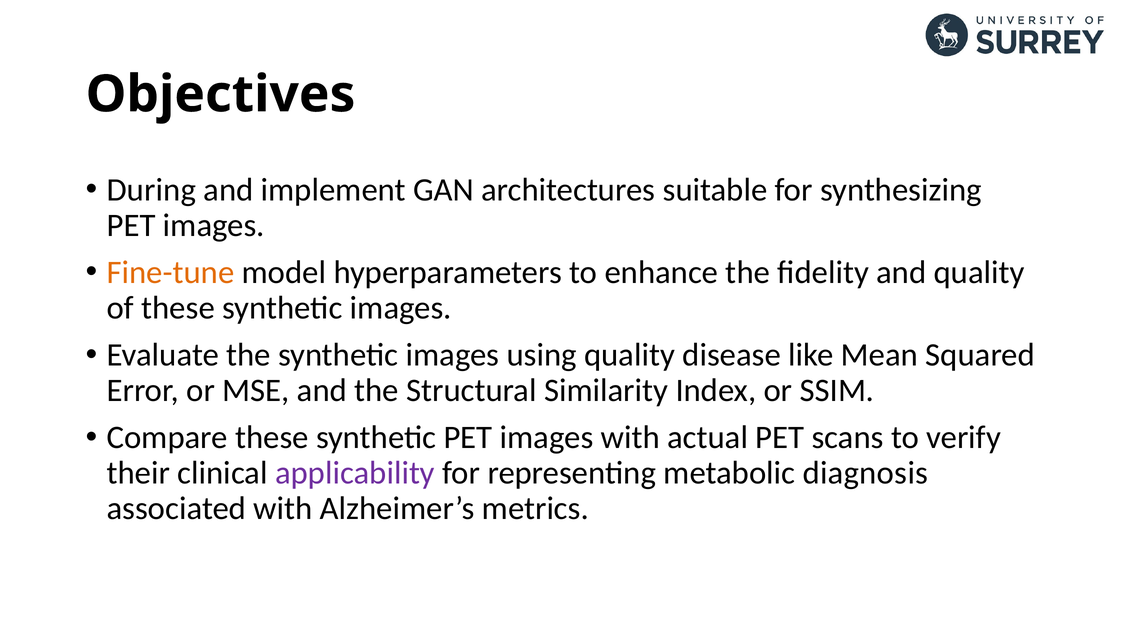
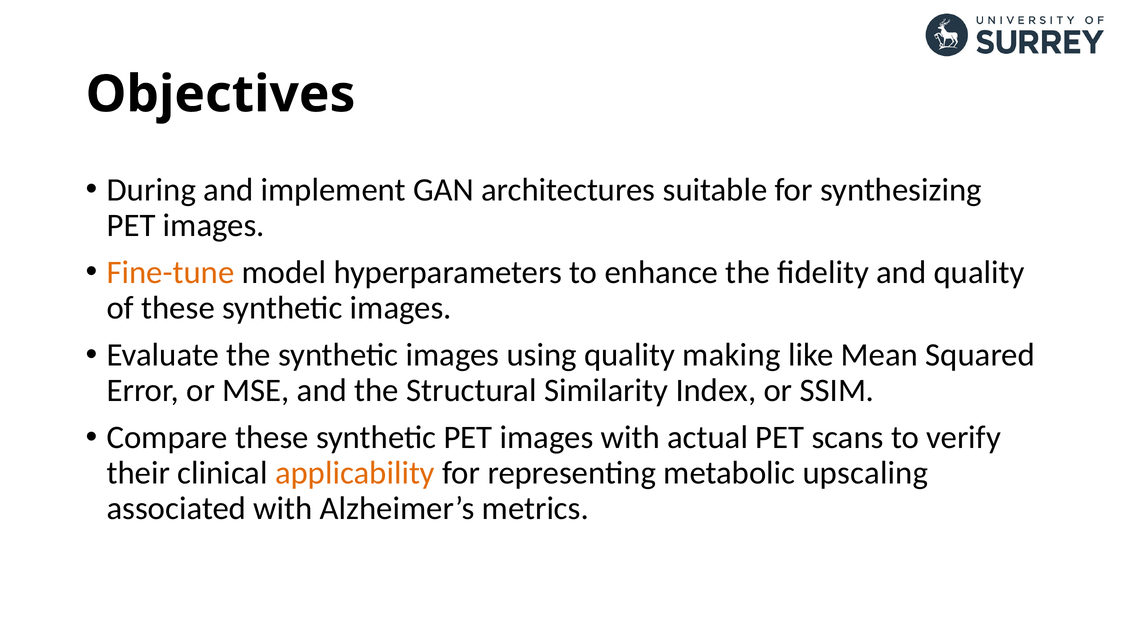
disease: disease -> making (732, 355)
applicability colour: purple -> orange (355, 473)
diagnosis: diagnosis -> upscaling (865, 473)
